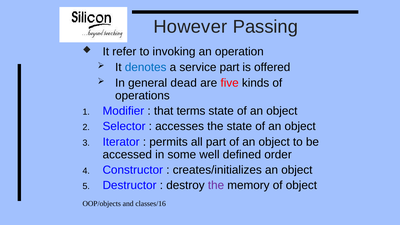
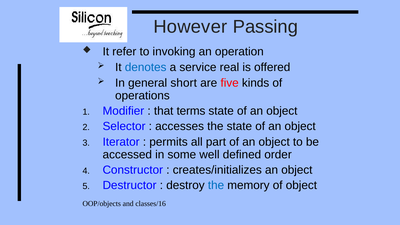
service part: part -> real (229, 67)
dead: dead -> short (184, 83)
the colour: purple -> blue (216, 185)
